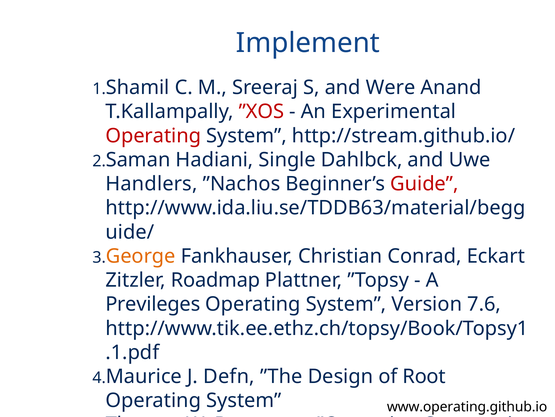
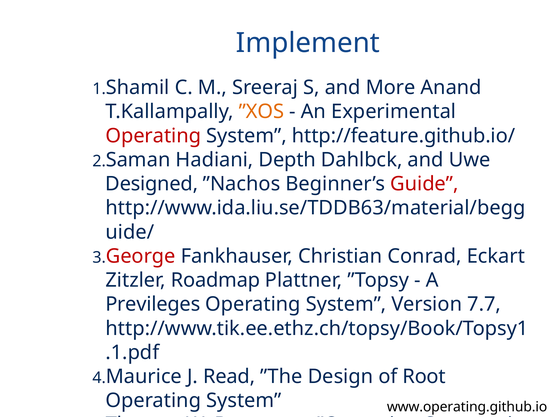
Were: Were -> More (391, 87)
”XOS colour: red -> orange (261, 111)
http://stream.github.io/: http://stream.github.io/ -> http://feature.github.io/ (404, 136)
Hadiani Single: Single -> Depth (287, 160)
Handlers: Handlers -> Designed (152, 184)
George colour: orange -> red (141, 256)
7.6: 7.6 -> 7.7 (484, 304)
Defn: Defn -> Read (229, 376)
